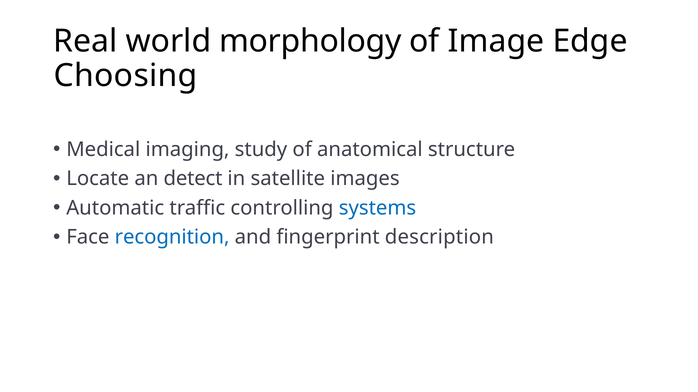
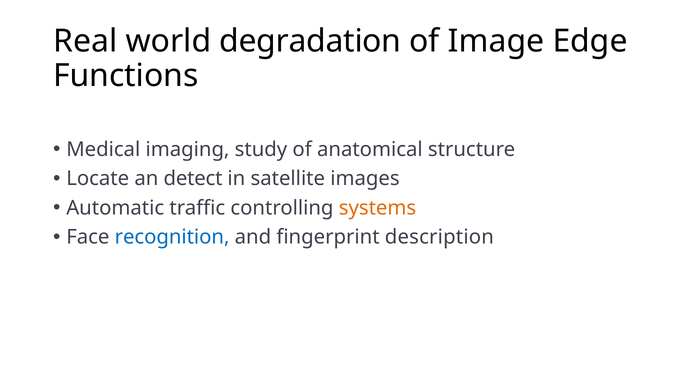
morphology: morphology -> degradation (310, 41)
Choosing: Choosing -> Functions (126, 76)
systems colour: blue -> orange (378, 208)
